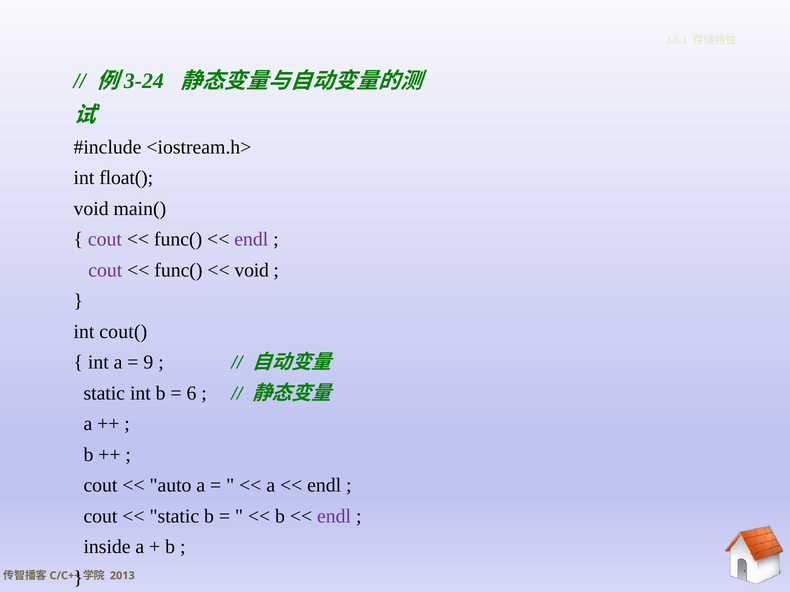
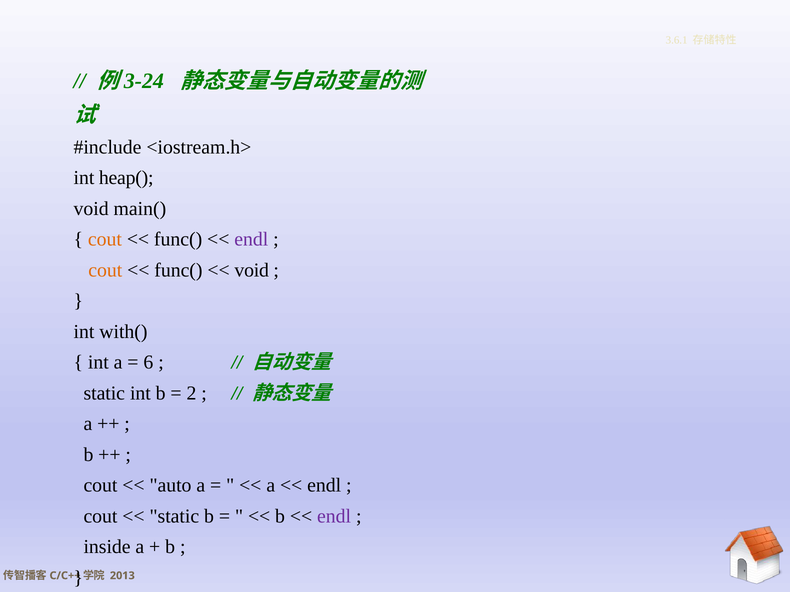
float(: float( -> heap( (126, 178)
cout colour: purple -> orange (105, 240)
cout colour: purple -> orange (105, 270)
cout(: cout( -> with( (123, 332)
9: 9 -> 6 (148, 363)
6: 6 -> 2 (192, 393)
